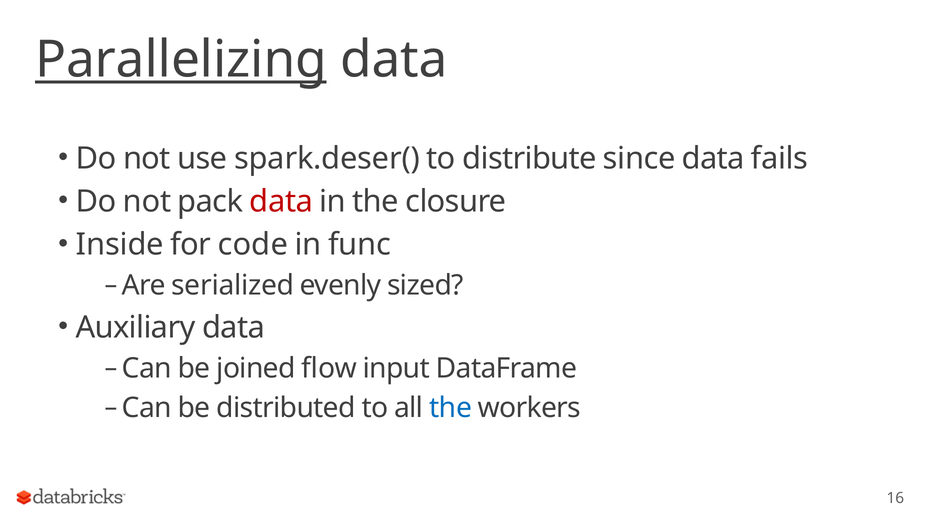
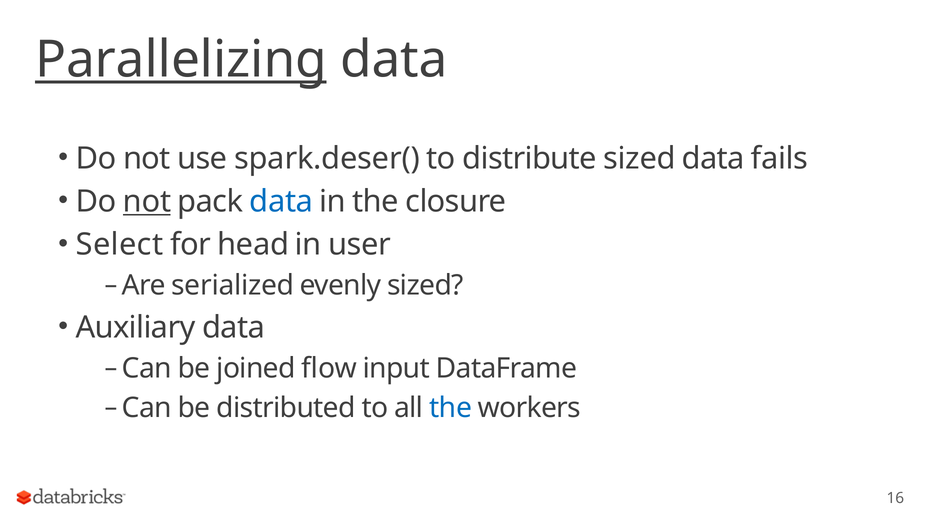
distribute since: since -> sized (639, 158)
not underline: none -> present (147, 201)
data colour: red -> blue (281, 201)
Inside: Inside -> Select (120, 245)
code: code -> head (253, 245)
func: func -> user (360, 245)
